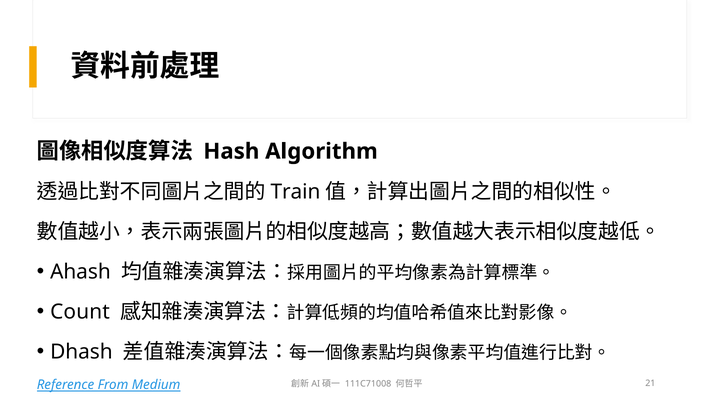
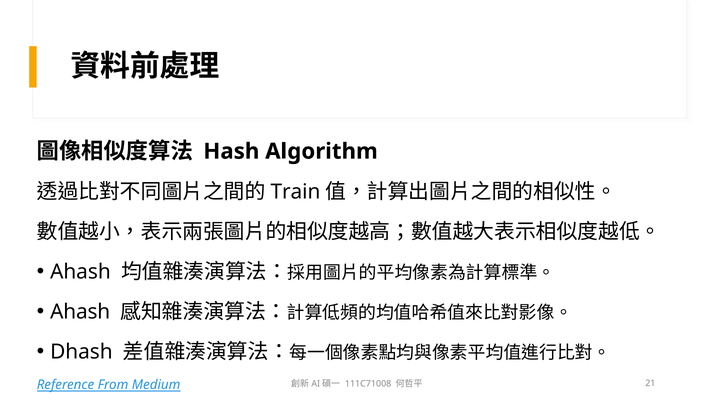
Count: Count -> Ahash (80, 312)
